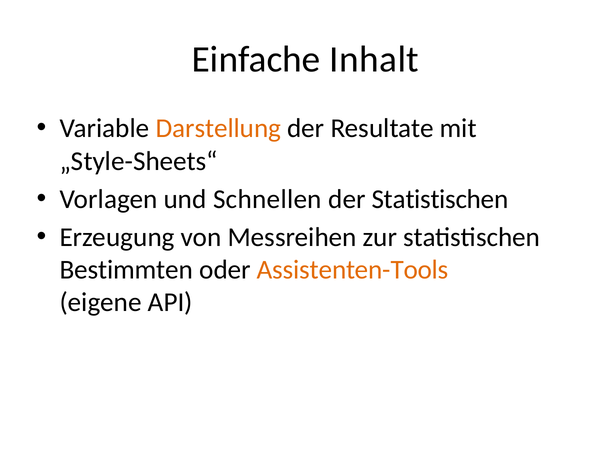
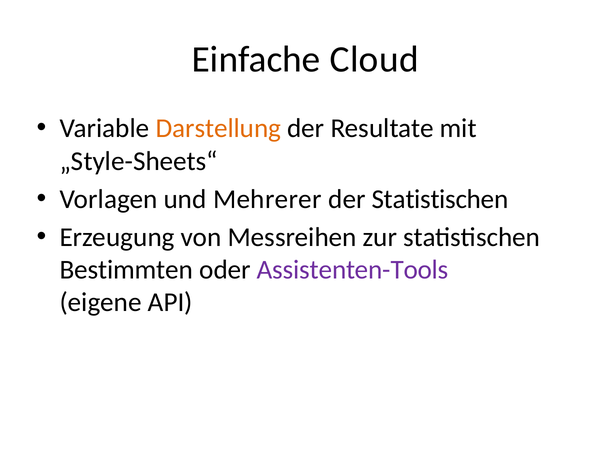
Inhalt: Inhalt -> Cloud (374, 59)
Schnellen: Schnellen -> Mehrerer (267, 199)
Assistenten-Tools colour: orange -> purple (353, 270)
